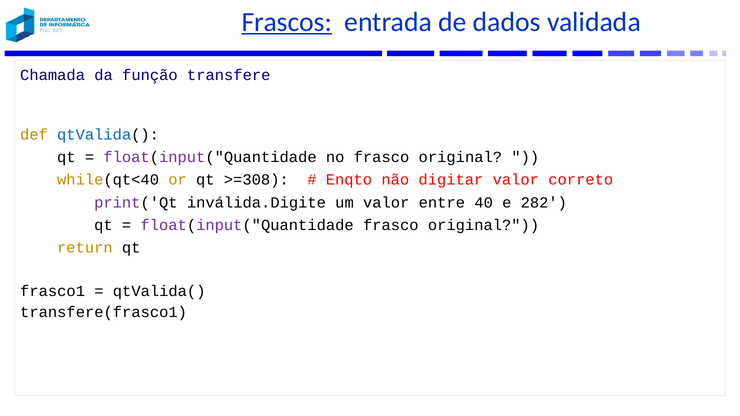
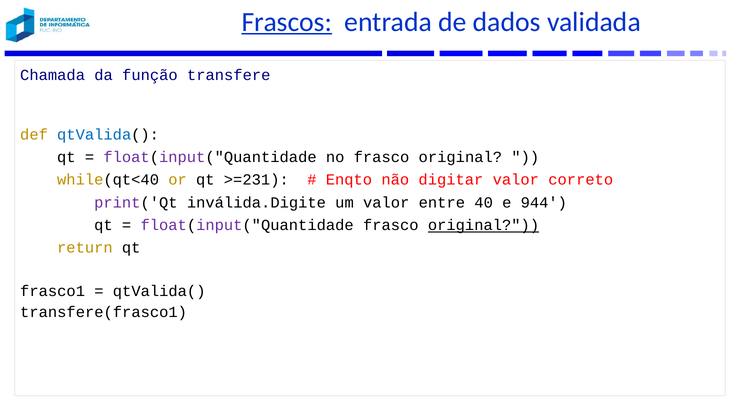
>=308: >=308 -> >=231 (256, 180)
282: 282 -> 944 (544, 203)
original underline: none -> present (484, 225)
